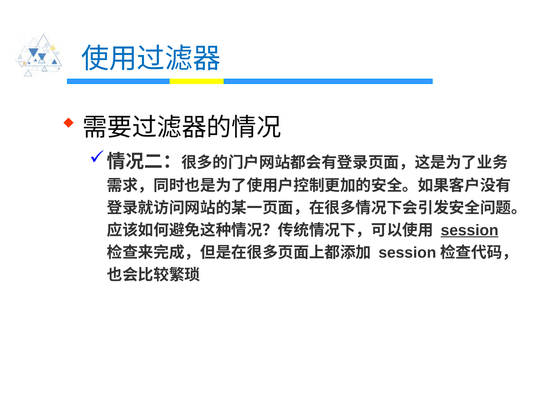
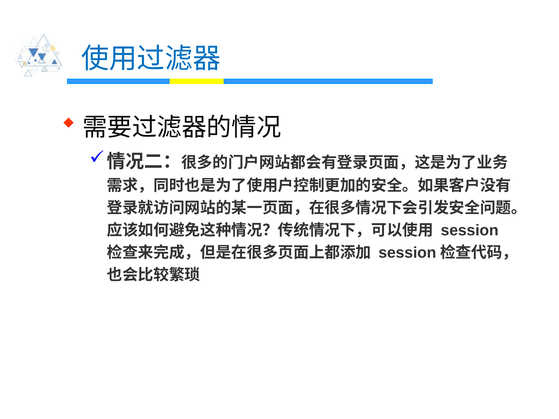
session underline: present -> none (470, 230)
